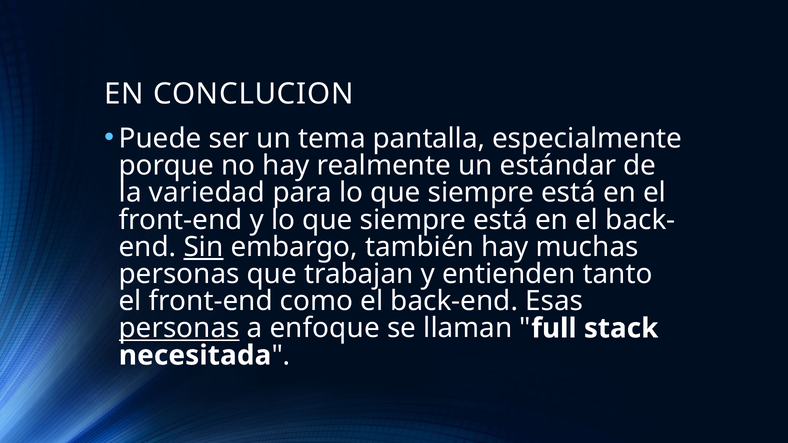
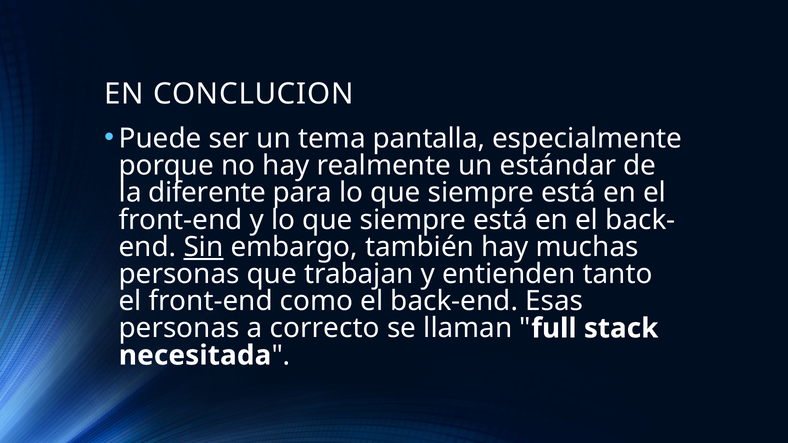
variedad: variedad -> diferente (207, 193)
personas underline: present -> none (179, 329)
enfoque: enfoque -> correcto (325, 329)
